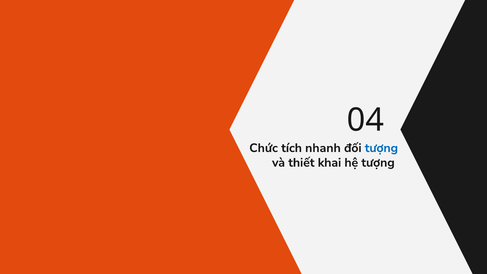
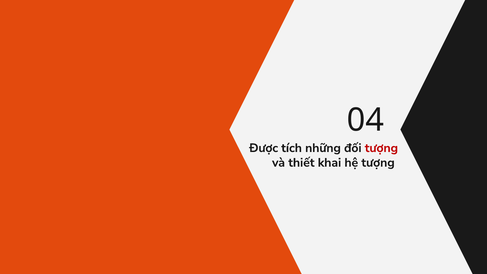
Chức: Chức -> Được (264, 148)
nhanh: nhanh -> những (323, 148)
tượng colour: blue -> red (381, 148)
